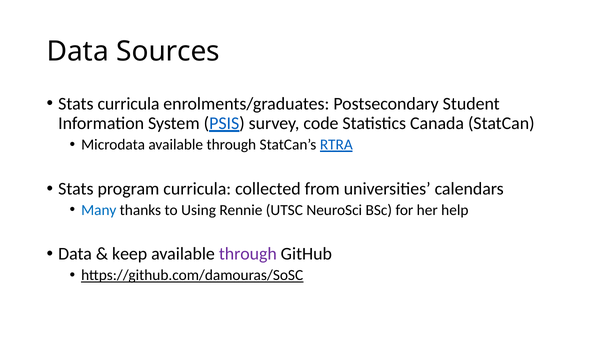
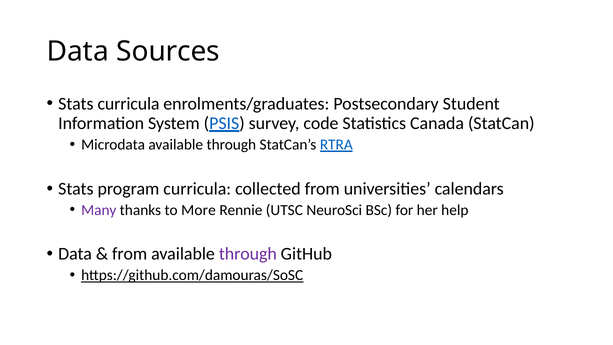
Many colour: blue -> purple (99, 210)
Using: Using -> More (199, 210)
keep: keep -> from (130, 254)
